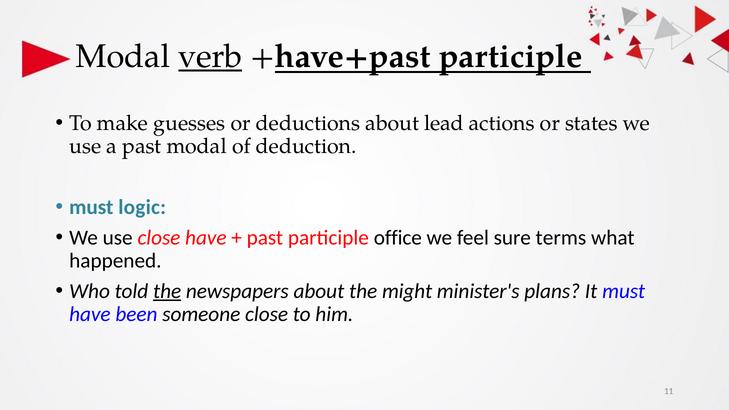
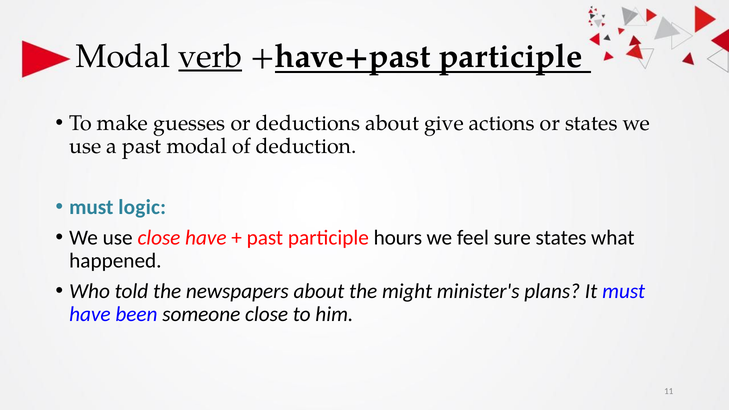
lead: lead -> give (444, 123)
office: office -> hours (398, 238)
sure terms: terms -> states (561, 238)
the underline: present -> none (167, 291)
